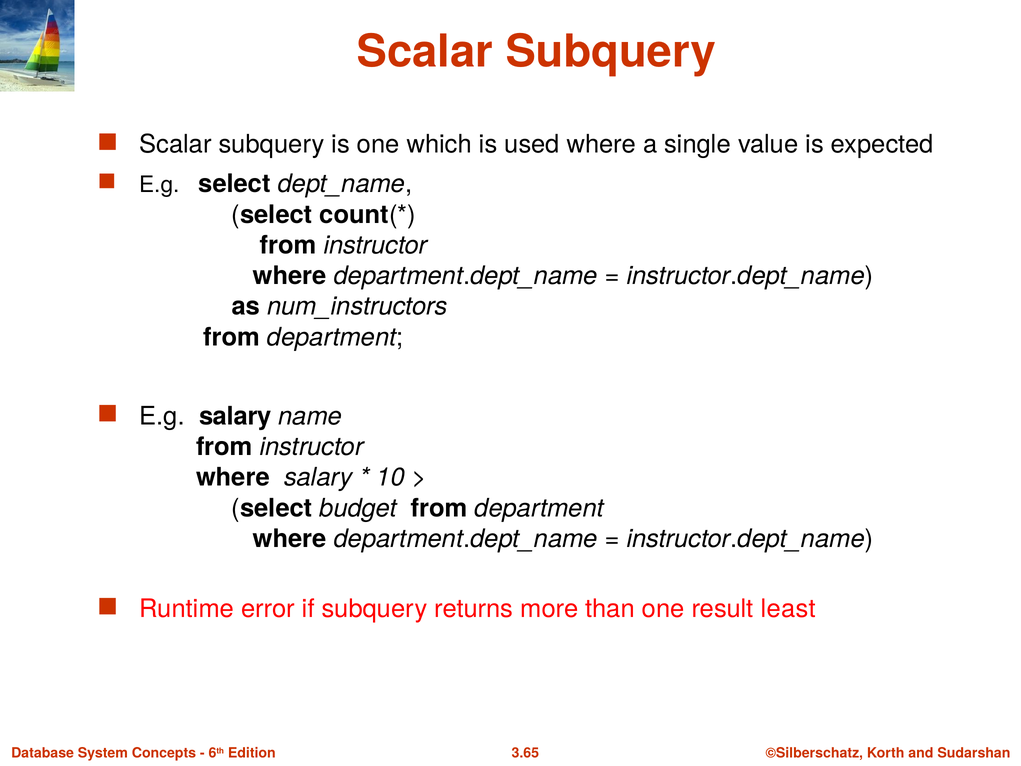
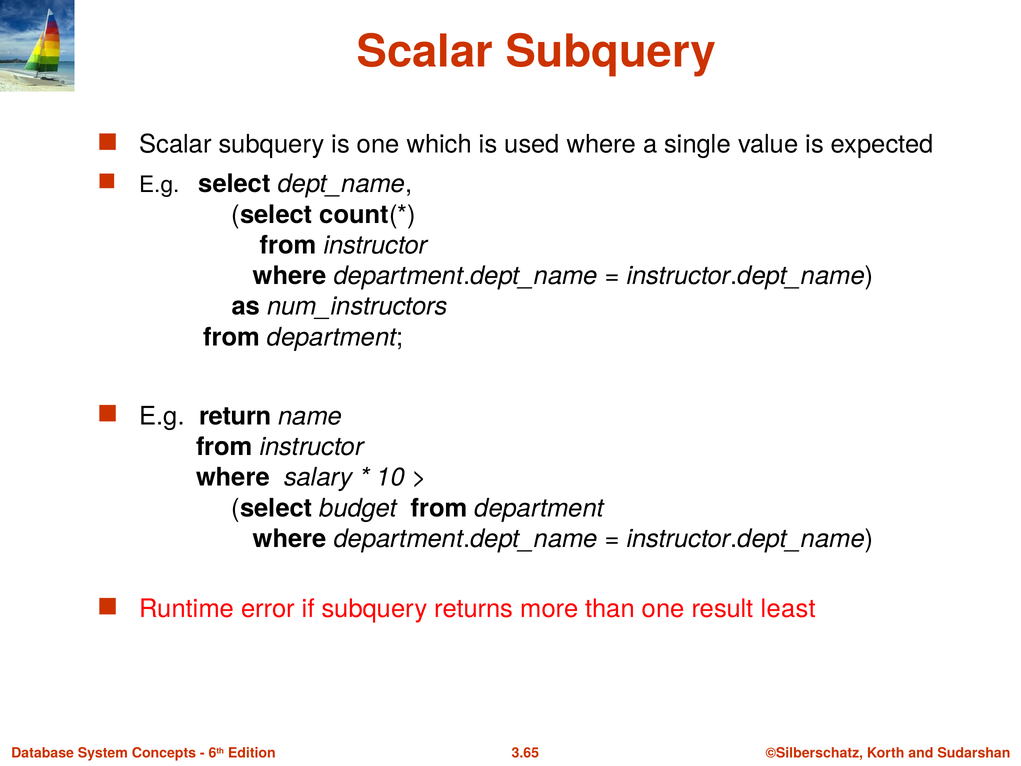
E.g salary: salary -> return (235, 416)
